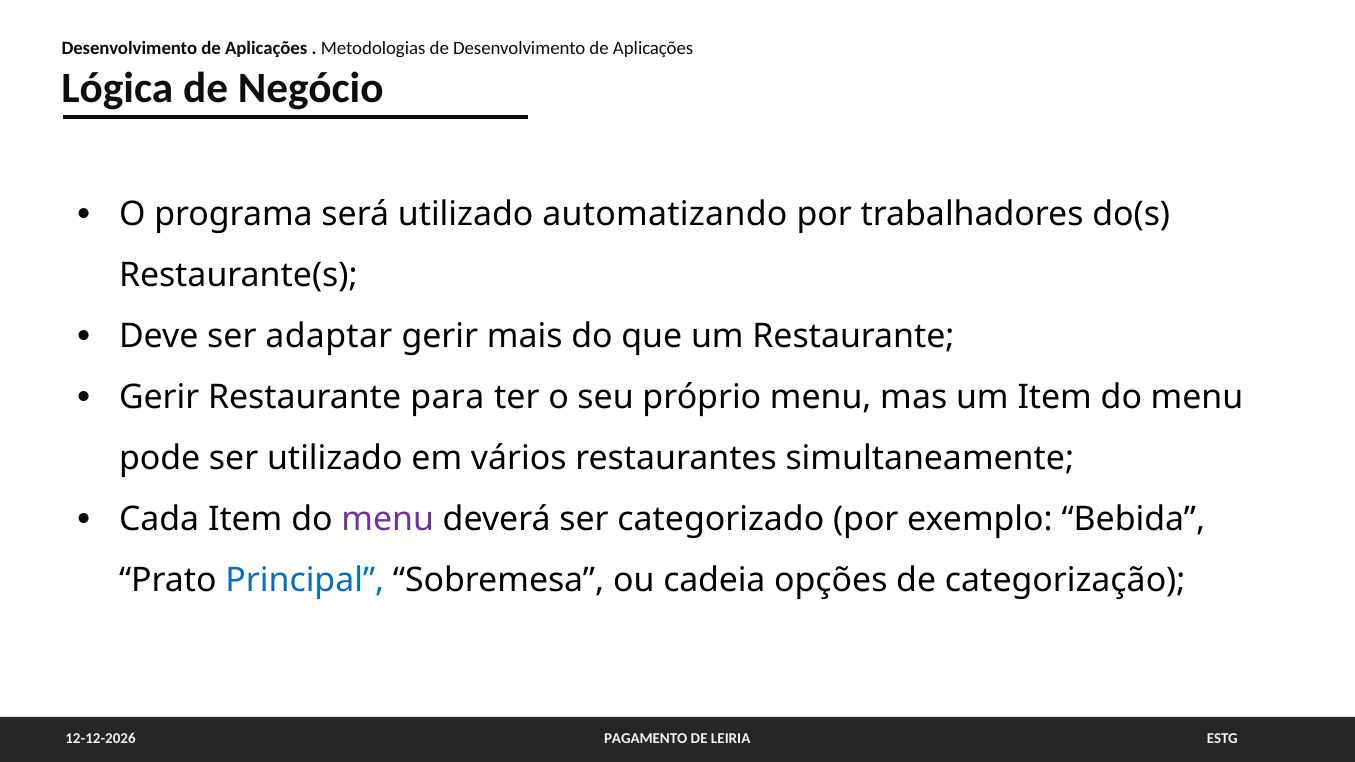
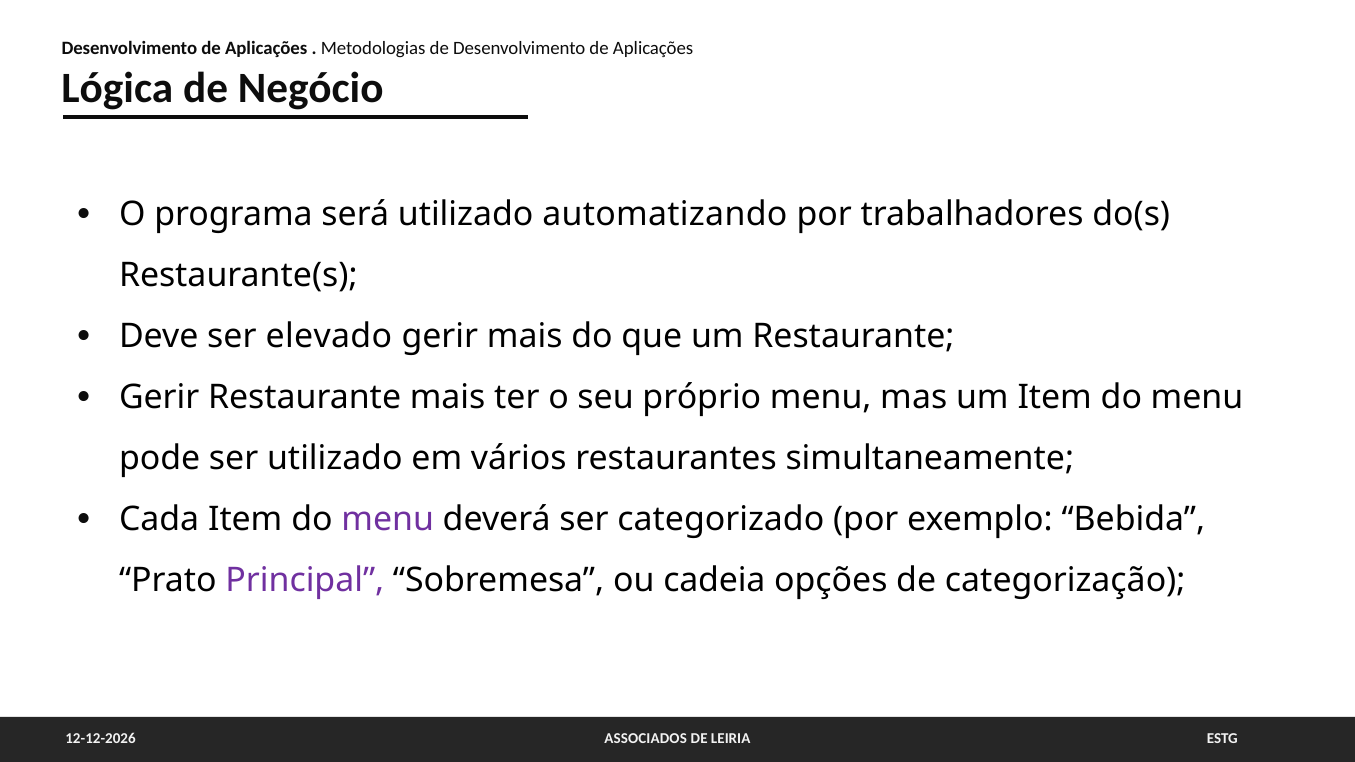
adaptar: adaptar -> elevado (329, 337)
Restaurante para: para -> mais (448, 398)
Principal colour: blue -> purple (305, 581)
PAGAMENTO: PAGAMENTO -> ASSOCIADOS (646, 739)
